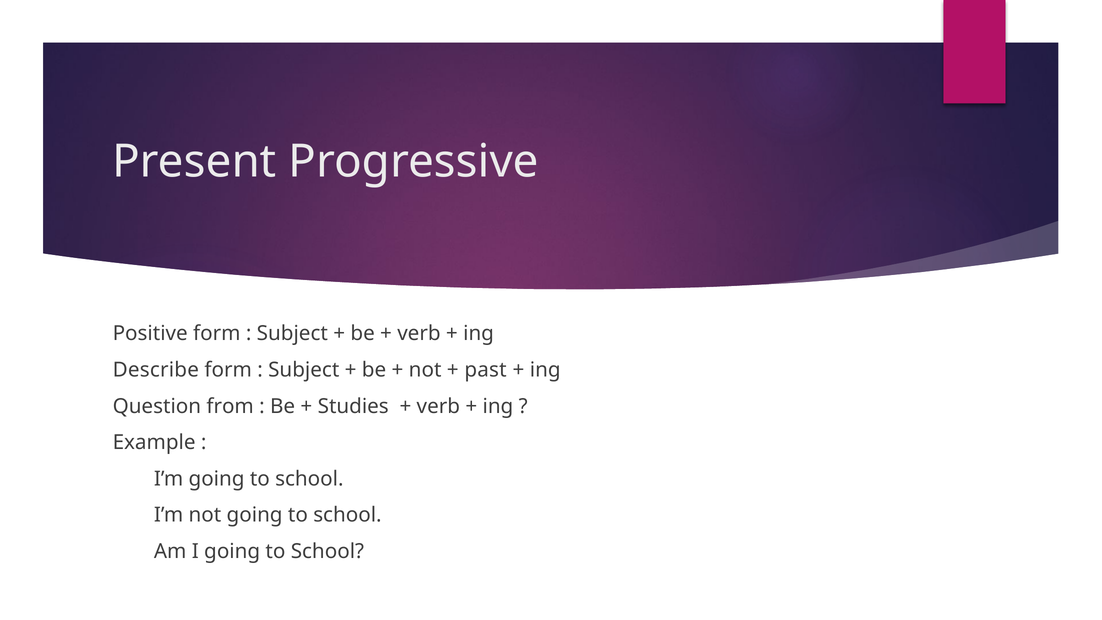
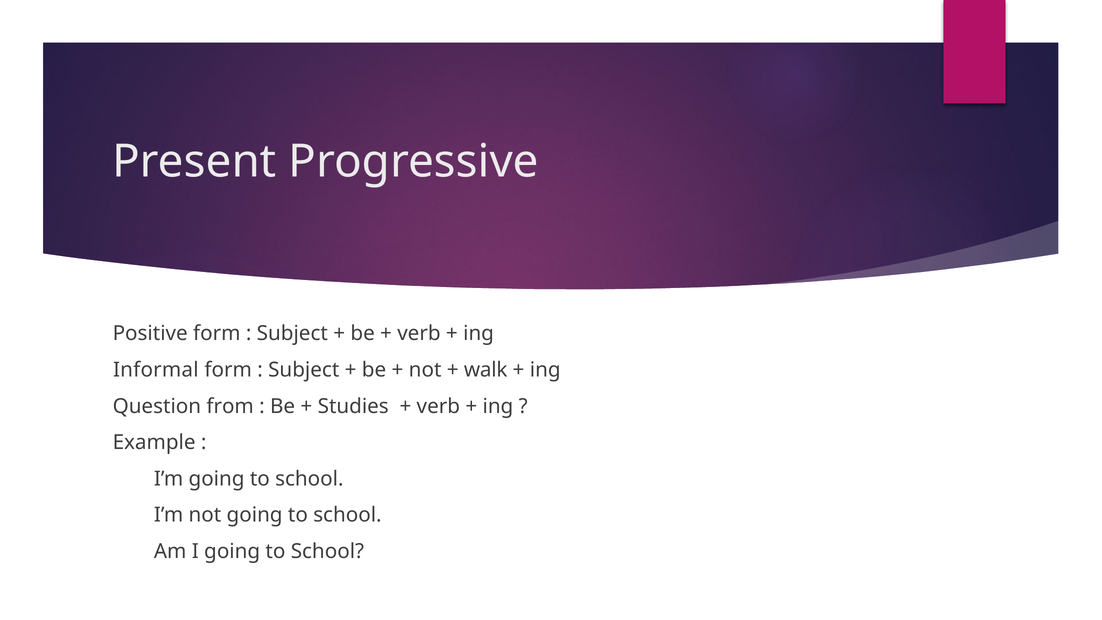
Describe: Describe -> Informal (156, 370)
past: past -> walk (486, 370)
